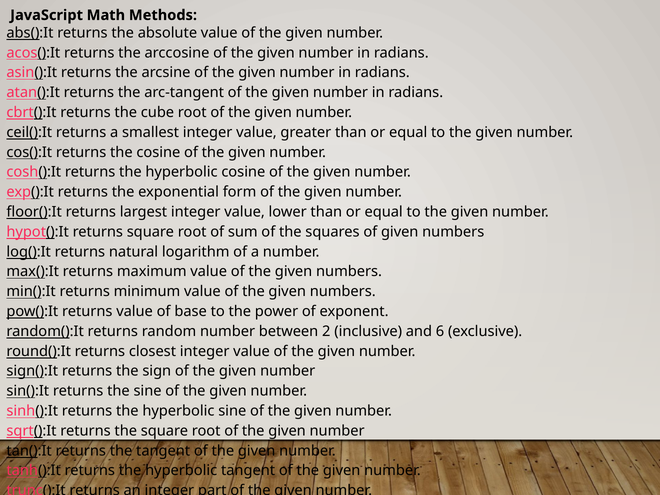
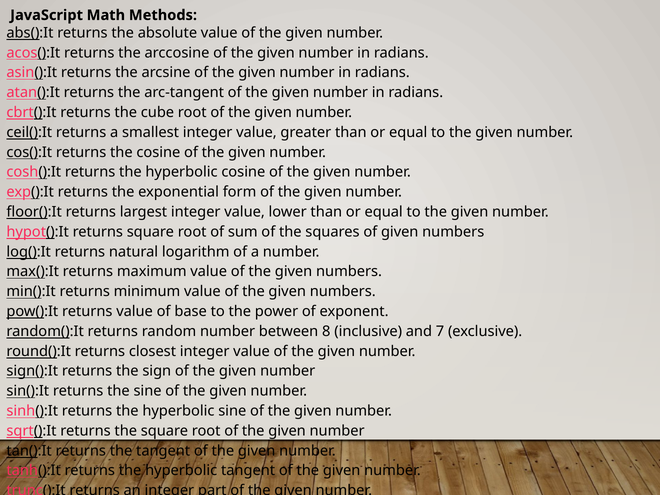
2: 2 -> 8 (326, 331)
6: 6 -> 7 (440, 331)
